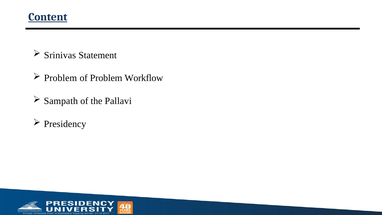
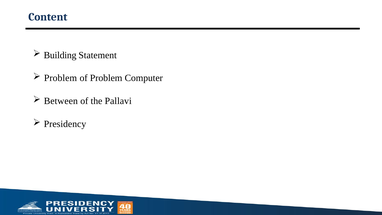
Content underline: present -> none (48, 17)
Srinivas: Srinivas -> Building (60, 55)
Workflow: Workflow -> Computer (144, 78)
Sampath: Sampath -> Between (61, 101)
